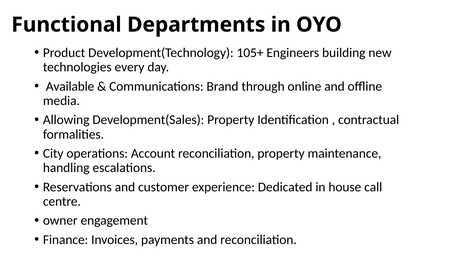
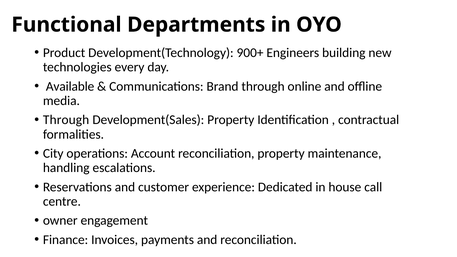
105+: 105+ -> 900+ (250, 53)
Allowing: Allowing -> Through (66, 120)
